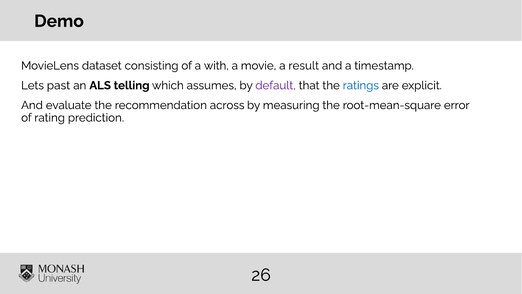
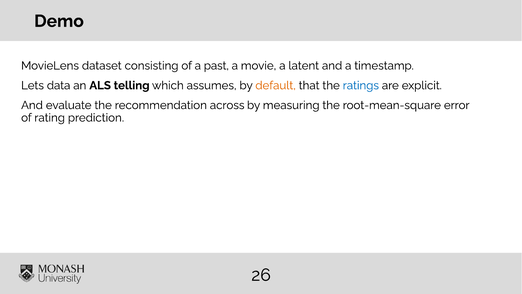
with: with -> past (216, 66)
result: result -> latent (304, 66)
past: past -> data (59, 85)
default colour: purple -> orange (276, 85)
